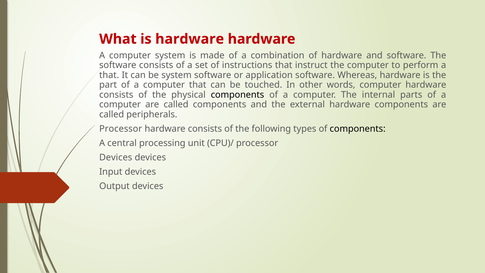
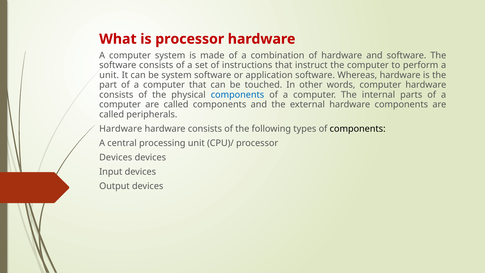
is hardware: hardware -> processor (190, 39)
that: that -> unit (109, 75)
components colour: black -> blue (237, 95)
Processor: Processor -> Hardware (121, 129)
